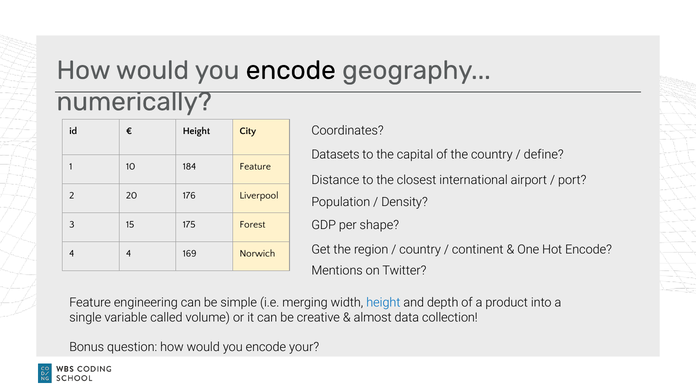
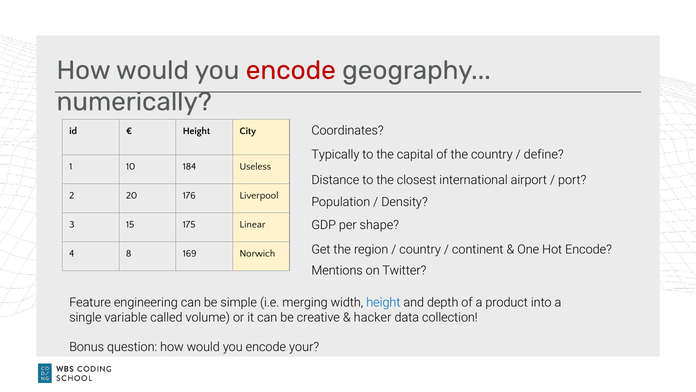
encode colour: black -> red (291, 70)
Datasets: Datasets -> Typically (335, 155)
184 Feature: Feature -> Useless (255, 166)
Forest: Forest -> Linear (252, 224)
4 4: 4 -> 8 (129, 253)
almost: almost -> hacker (373, 317)
